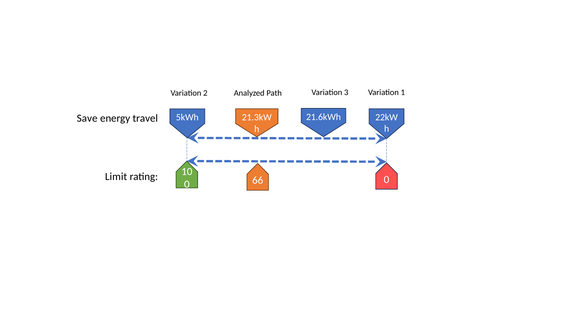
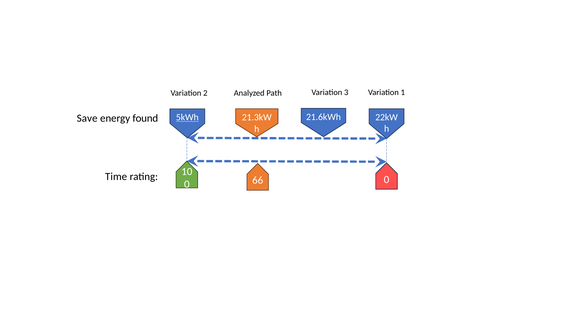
5kWh underline: none -> present (187, 117)
travel: travel -> found (145, 118)
Limit: Limit -> Time (116, 177)
